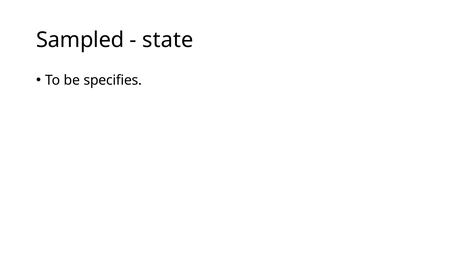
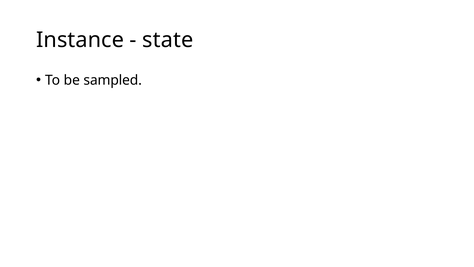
Sampled: Sampled -> Instance (80, 40)
specifies: specifies -> sampled (113, 80)
